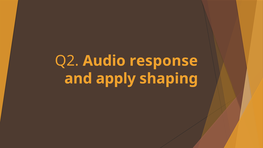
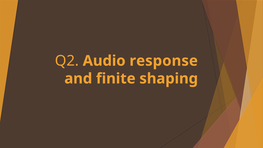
apply: apply -> finite (116, 79)
